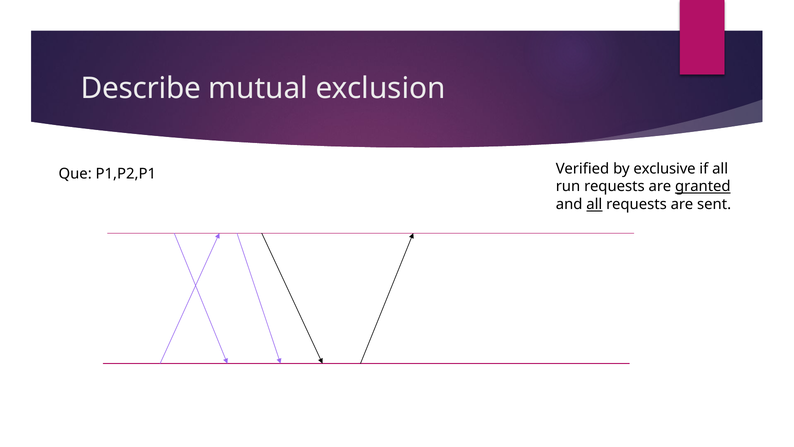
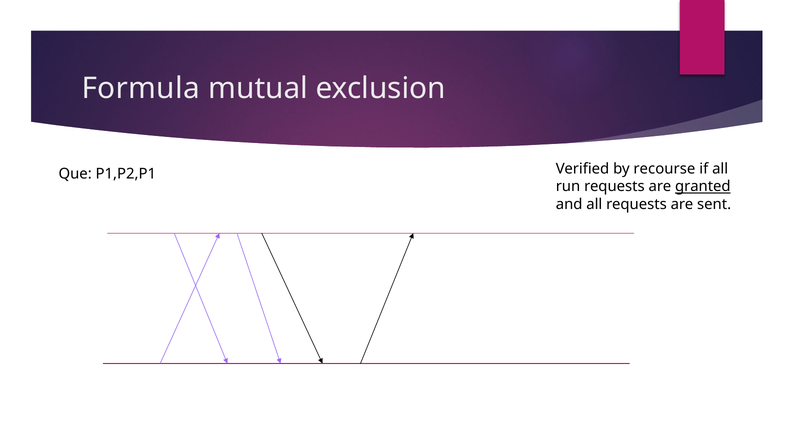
Describe: Describe -> Formula (141, 89)
exclusive: exclusive -> recourse (664, 169)
all underline: present -> none (594, 204)
